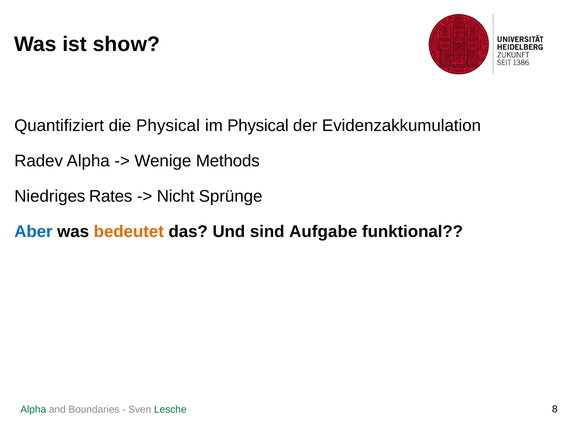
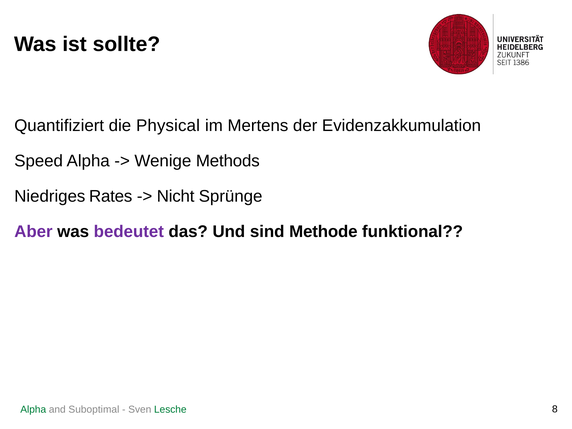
show: show -> sollte (127, 44)
im Physical: Physical -> Mertens (258, 125)
Radev: Radev -> Speed (39, 161)
Aber colour: blue -> purple (33, 231)
bedeutet colour: orange -> purple (129, 231)
Aufgabe: Aufgabe -> Methode (323, 231)
Boundaries: Boundaries -> Suboptimal (94, 409)
